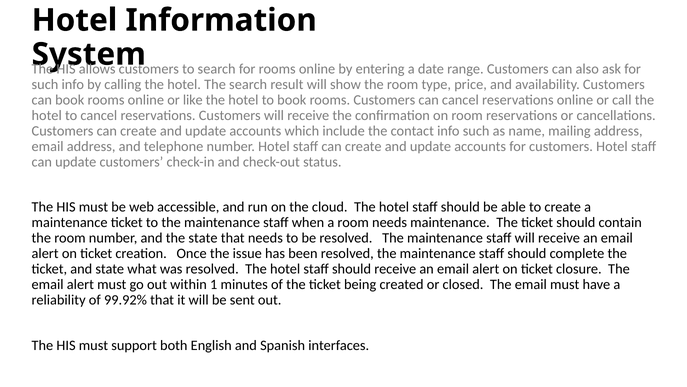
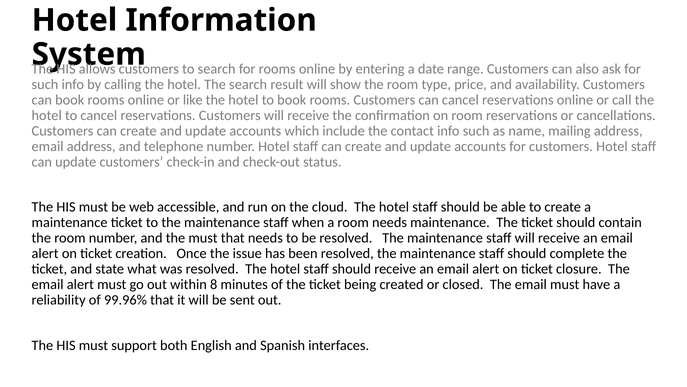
the state: state -> must (203, 238)
1: 1 -> 8 (214, 284)
99.92%: 99.92% -> 99.96% (125, 300)
